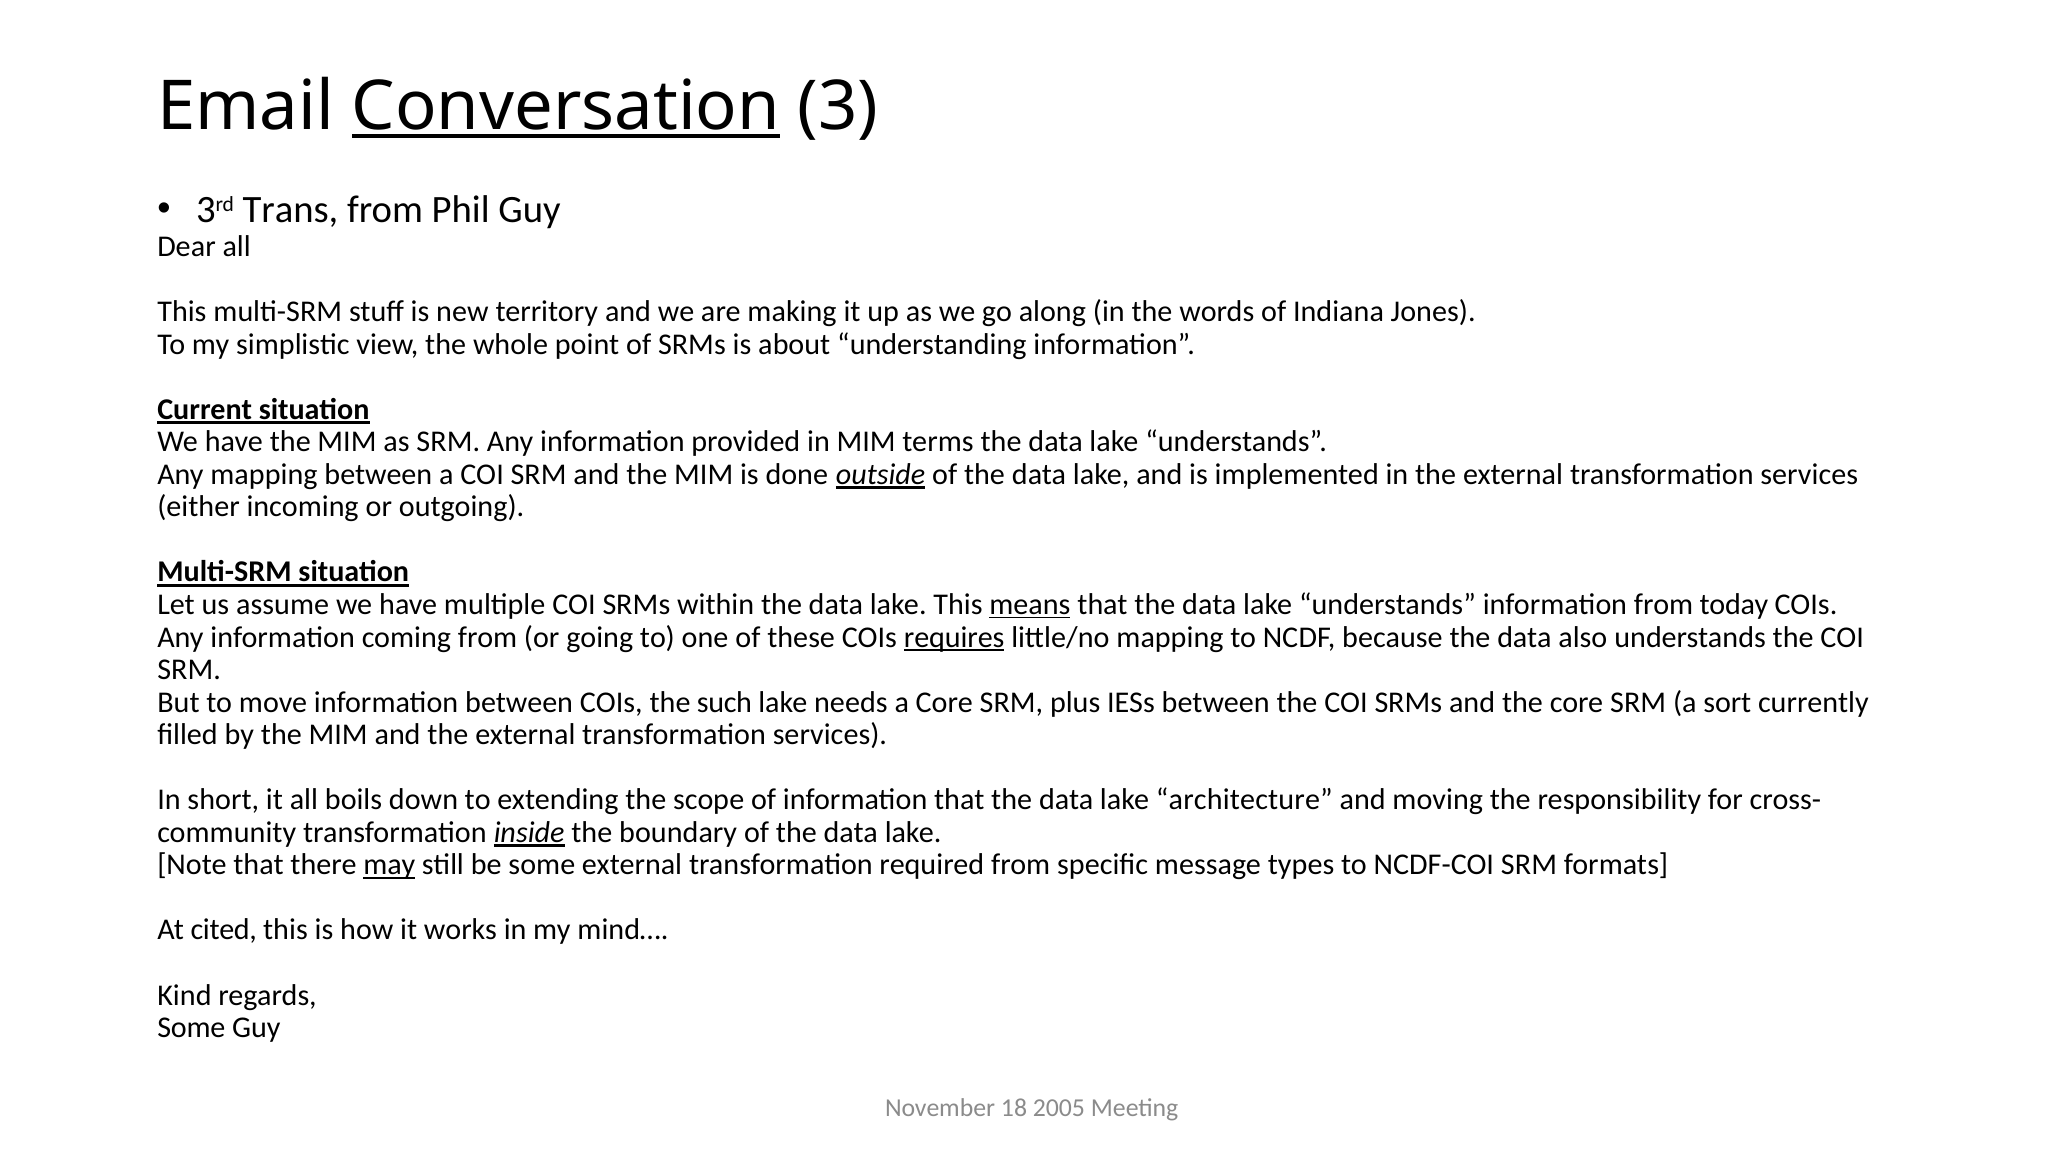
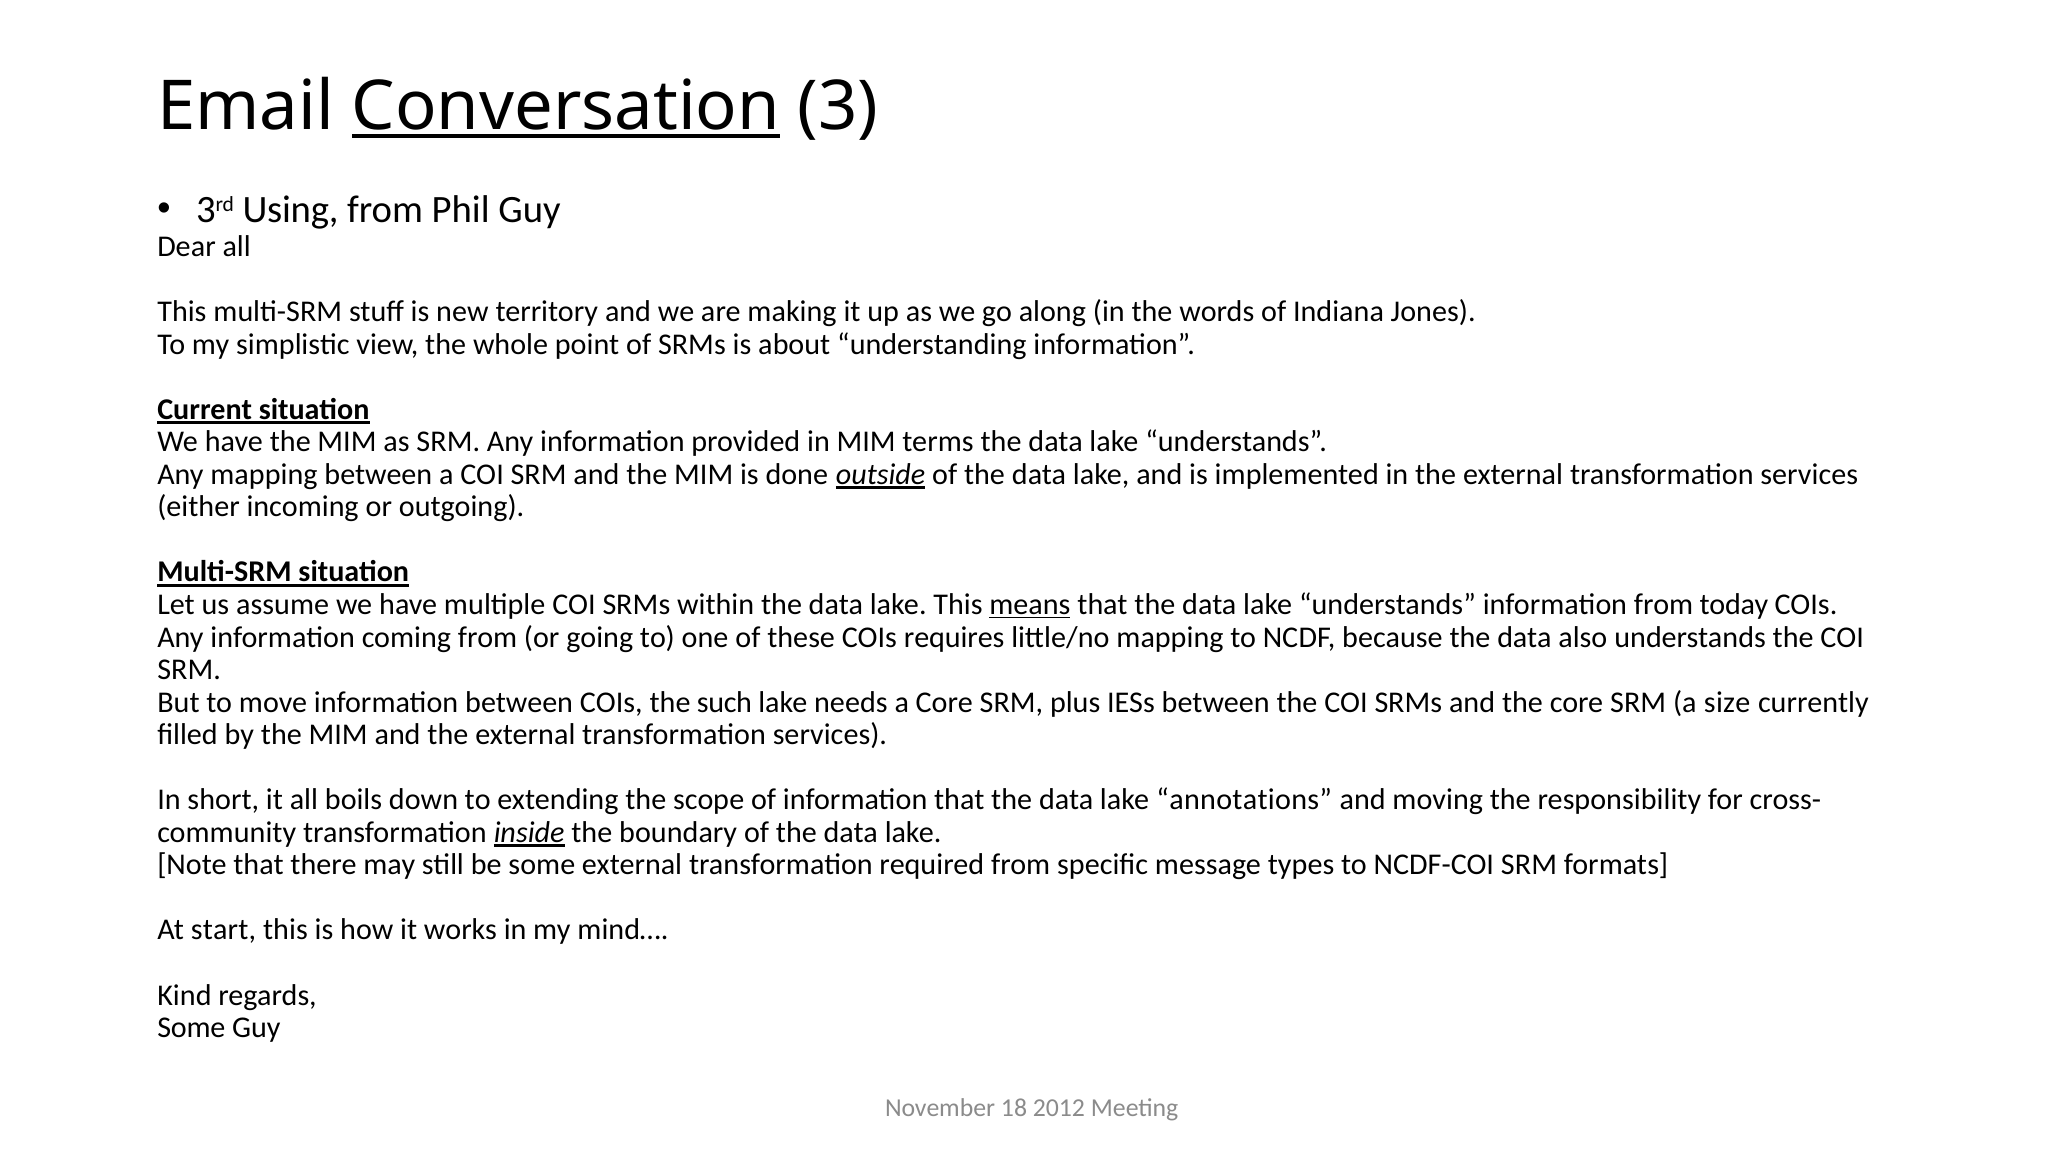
Trans: Trans -> Using (290, 209)
requires underline: present -> none (954, 637)
sort: sort -> size (1727, 702)
architecture: architecture -> annotations (1244, 800)
may underline: present -> none (389, 865)
cited: cited -> start (224, 930)
2005: 2005 -> 2012 (1059, 1108)
